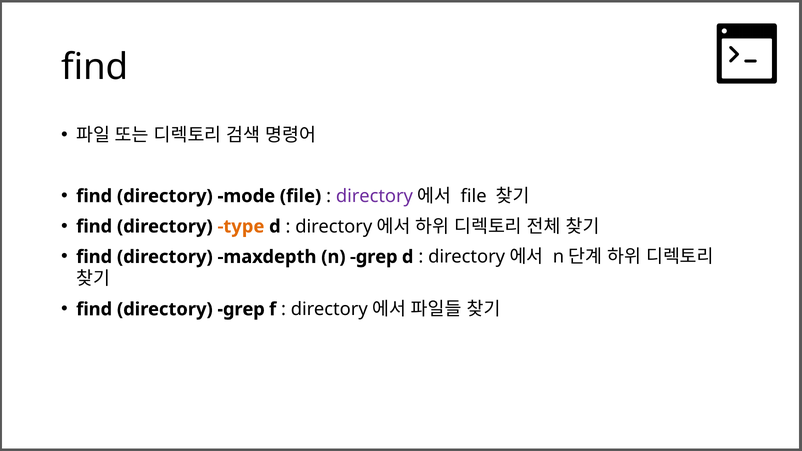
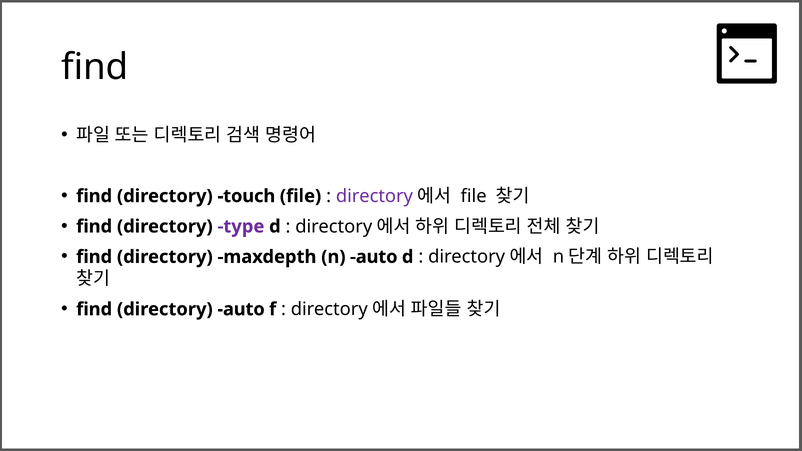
mode: mode -> touch (246, 196)
type colour: orange -> purple (241, 227)
n grep: grep -> auto (374, 257)
directory grep: grep -> auto (241, 309)
